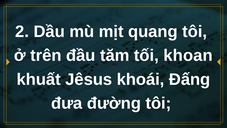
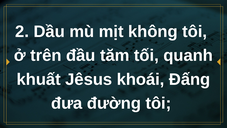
quang: quang -> không (153, 32)
khoan: khoan -> quanh (188, 55)
